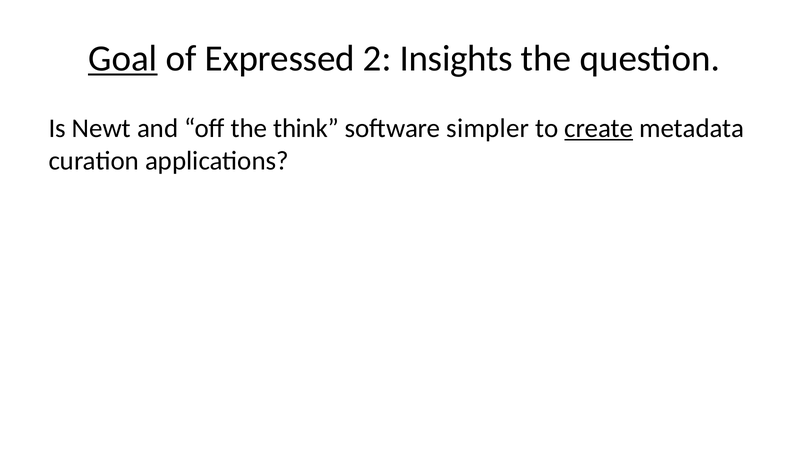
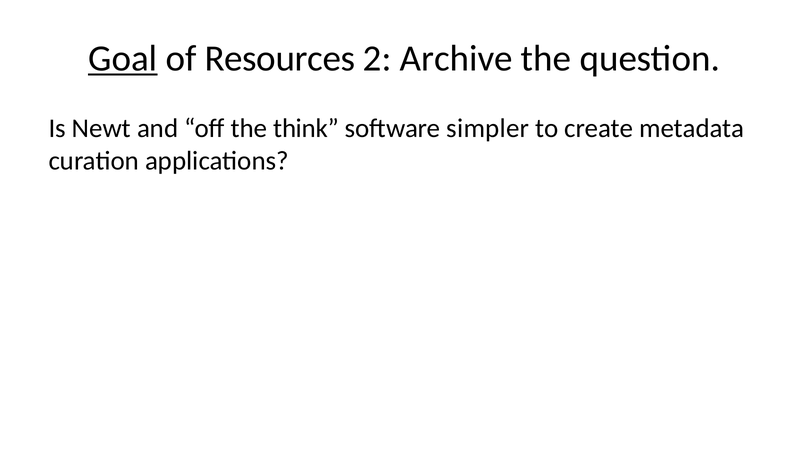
Expressed: Expressed -> Resources (280, 59)
Insights: Insights -> Archive (456, 59)
create underline: present -> none (599, 128)
